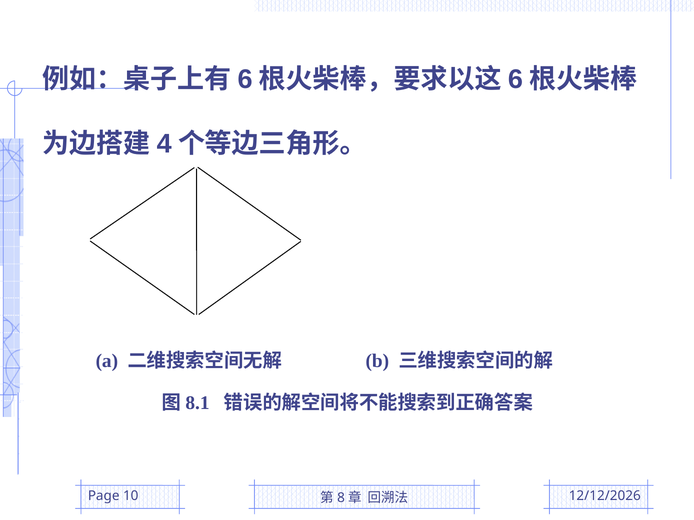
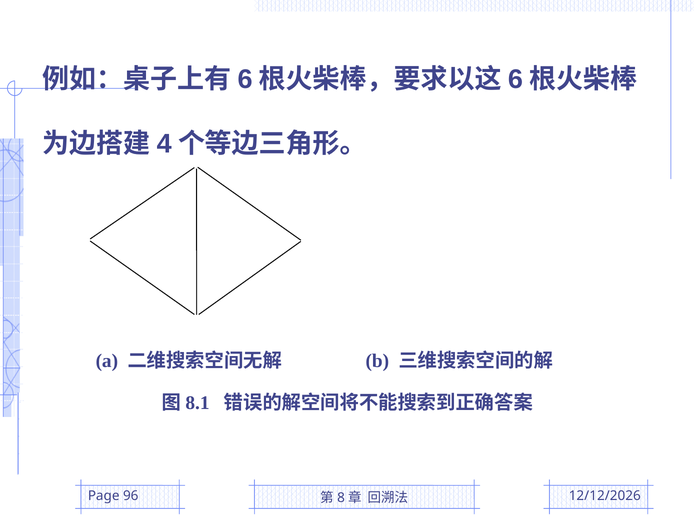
10: 10 -> 96 (131, 496)
